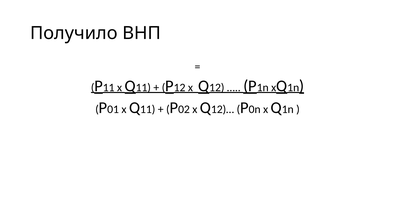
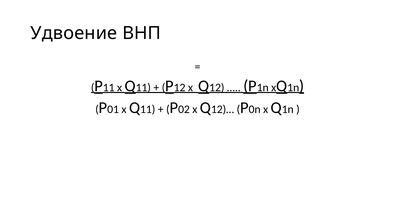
Получило: Получило -> Удвоение (74, 33)
